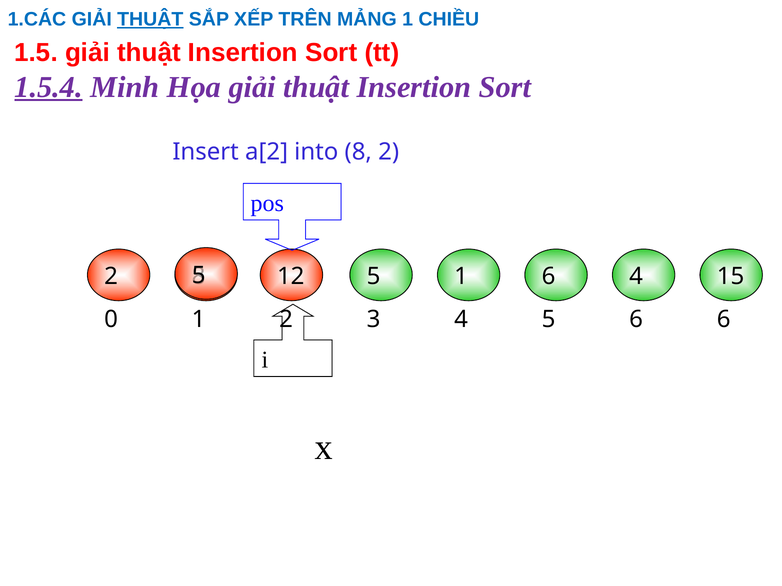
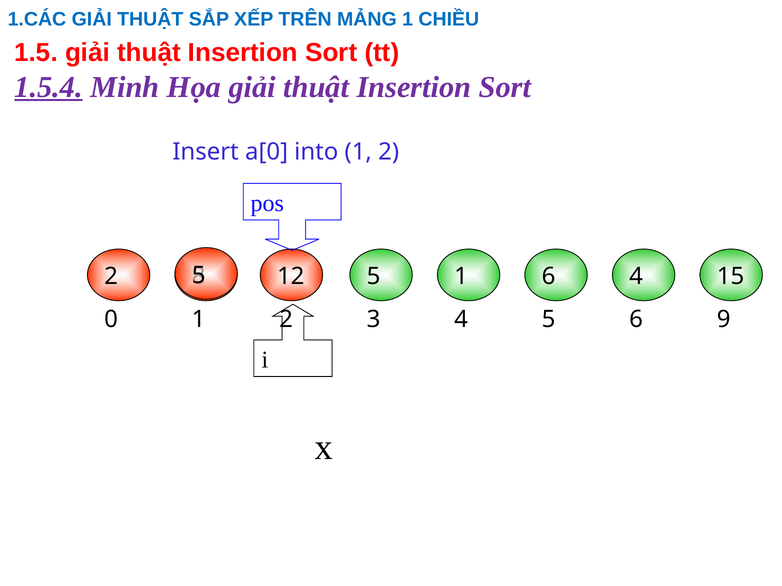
THUẬT underline: present -> none (150, 19)
a[2: a[2 -> a[0 (267, 152)
into 8: 8 -> 1 (358, 152)
6 6: 6 -> 9 (724, 320)
